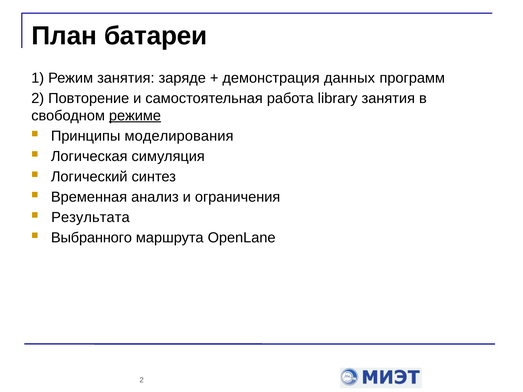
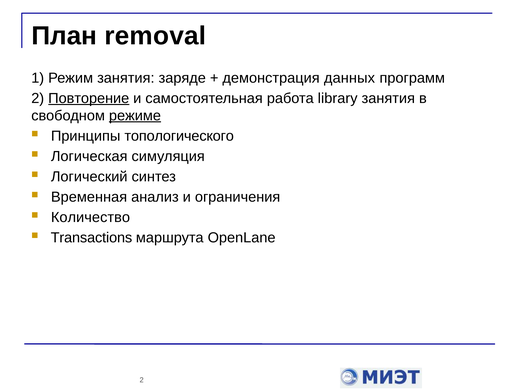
батареи: батареи -> removal (155, 36)
Повторение underline: none -> present (89, 98)
моделирования: моделирования -> топологического (179, 136)
Результата: Результата -> Количество (90, 217)
Выбранного: Выбранного -> Transactions (91, 238)
